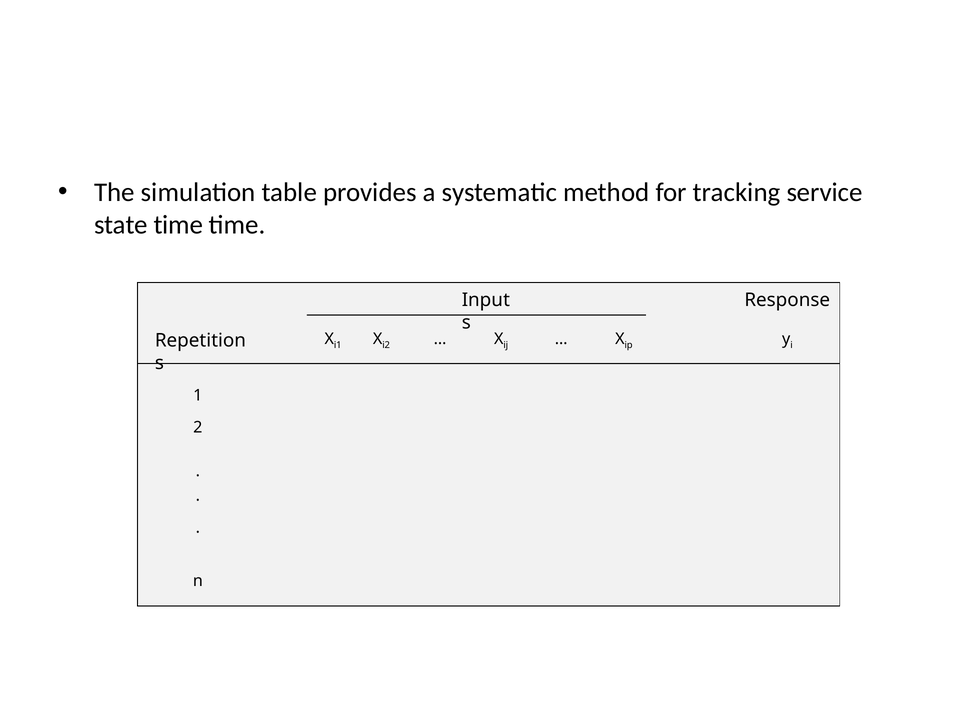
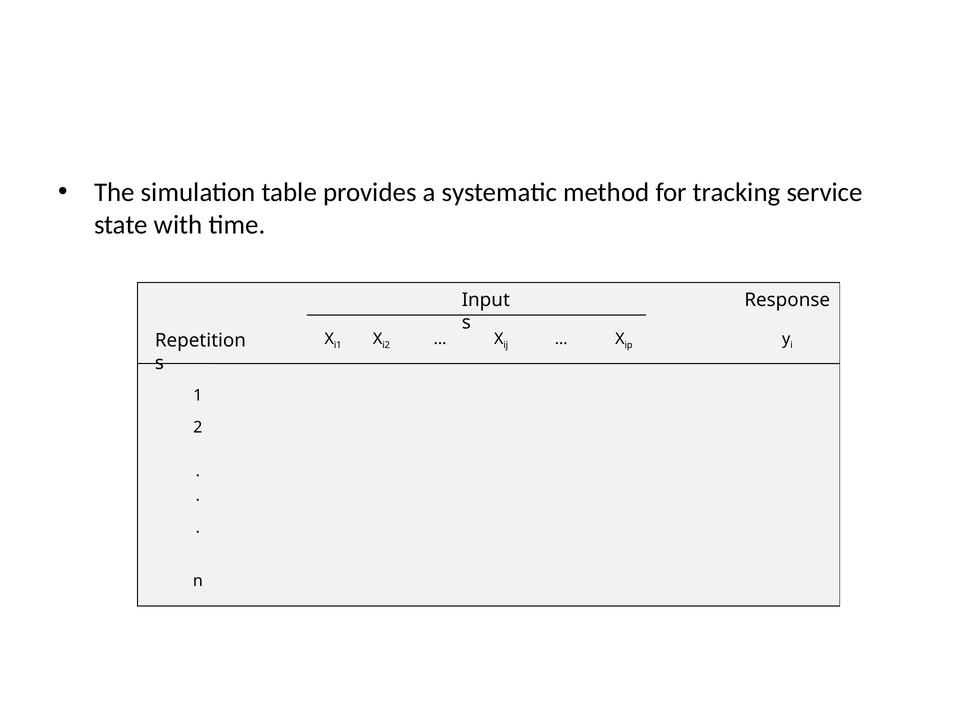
state time: time -> with (178, 225)
